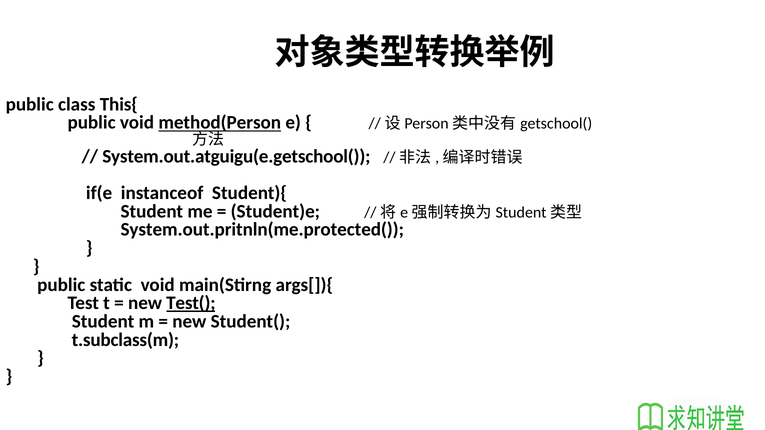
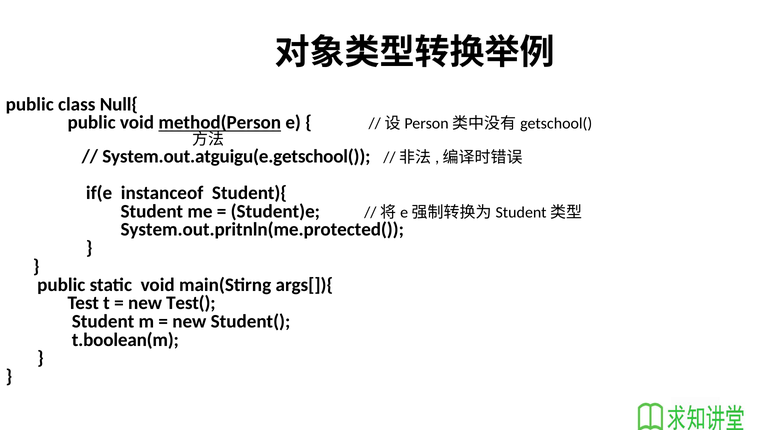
This{: This{ -> Null{ (119, 104)
Test( underline: present -> none (191, 303)
t.subclass(m: t.subclass(m -> t.boolean(m (125, 340)
